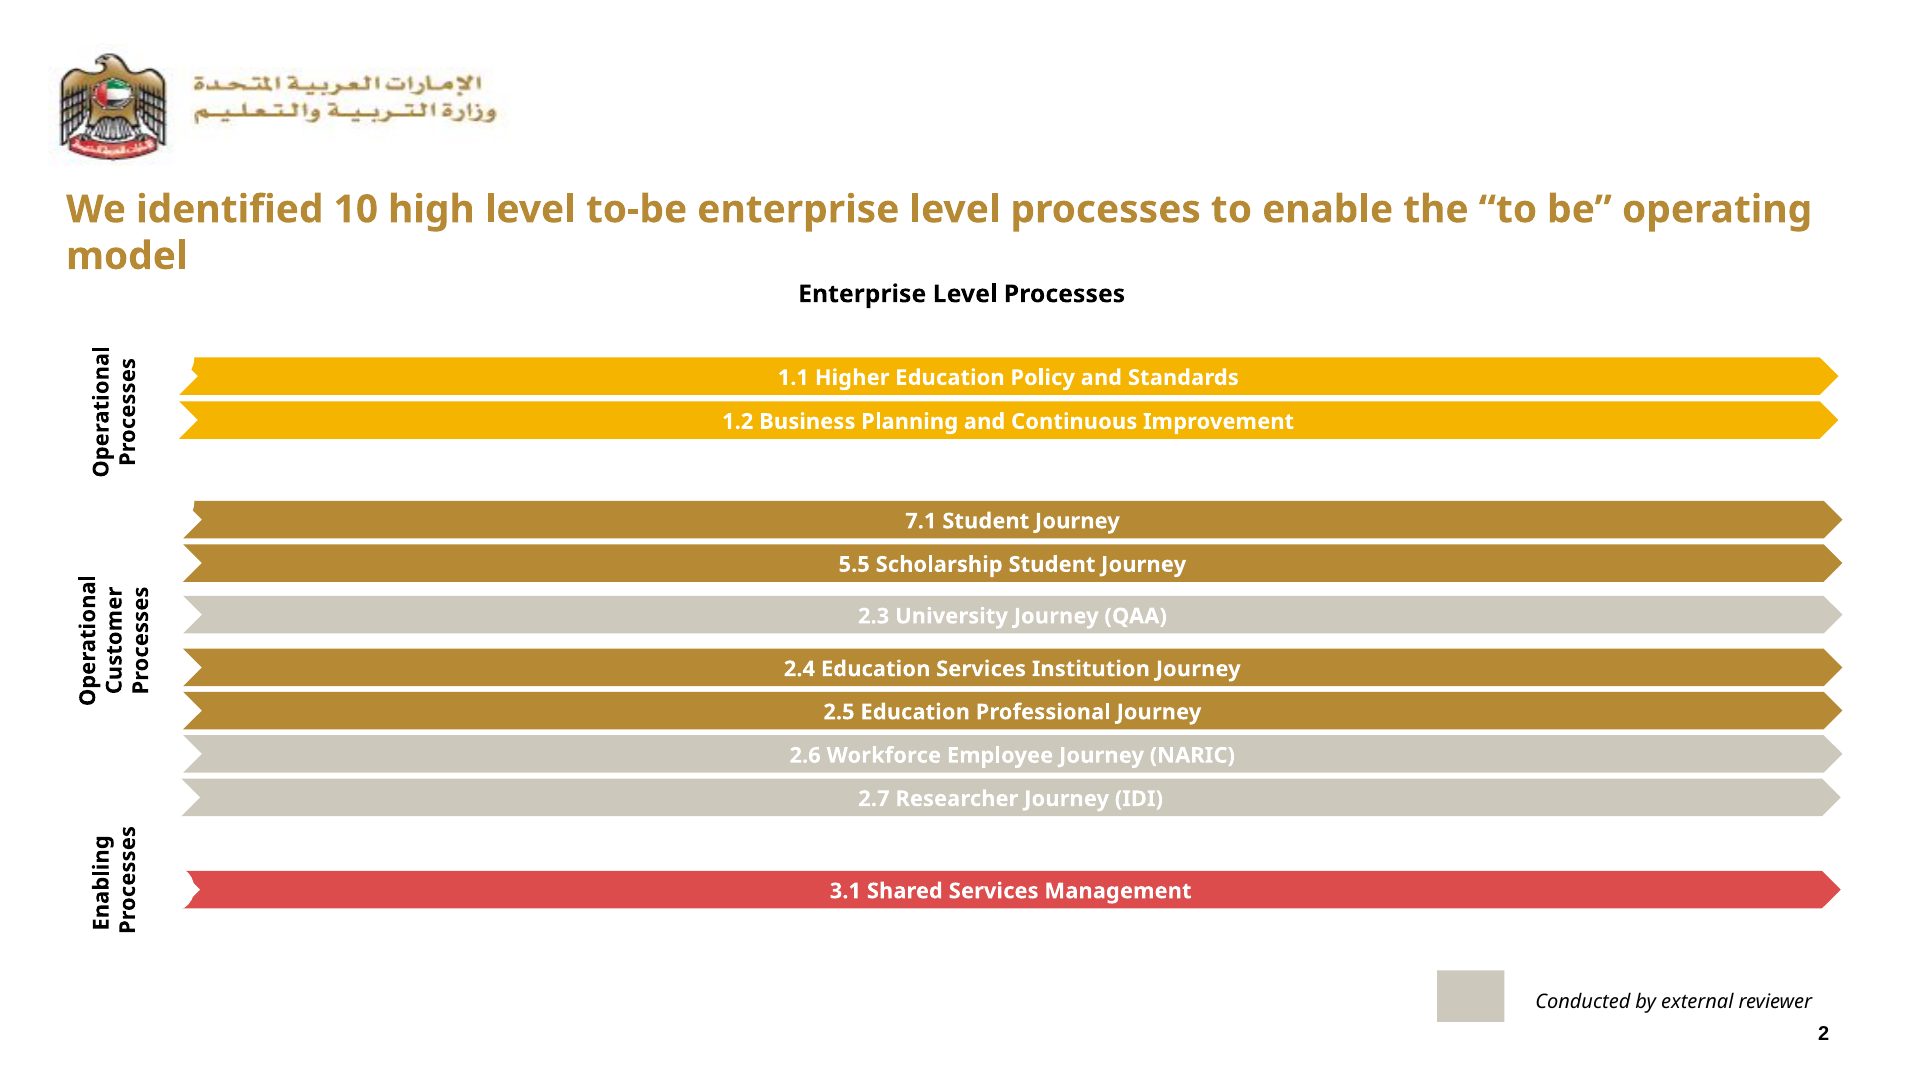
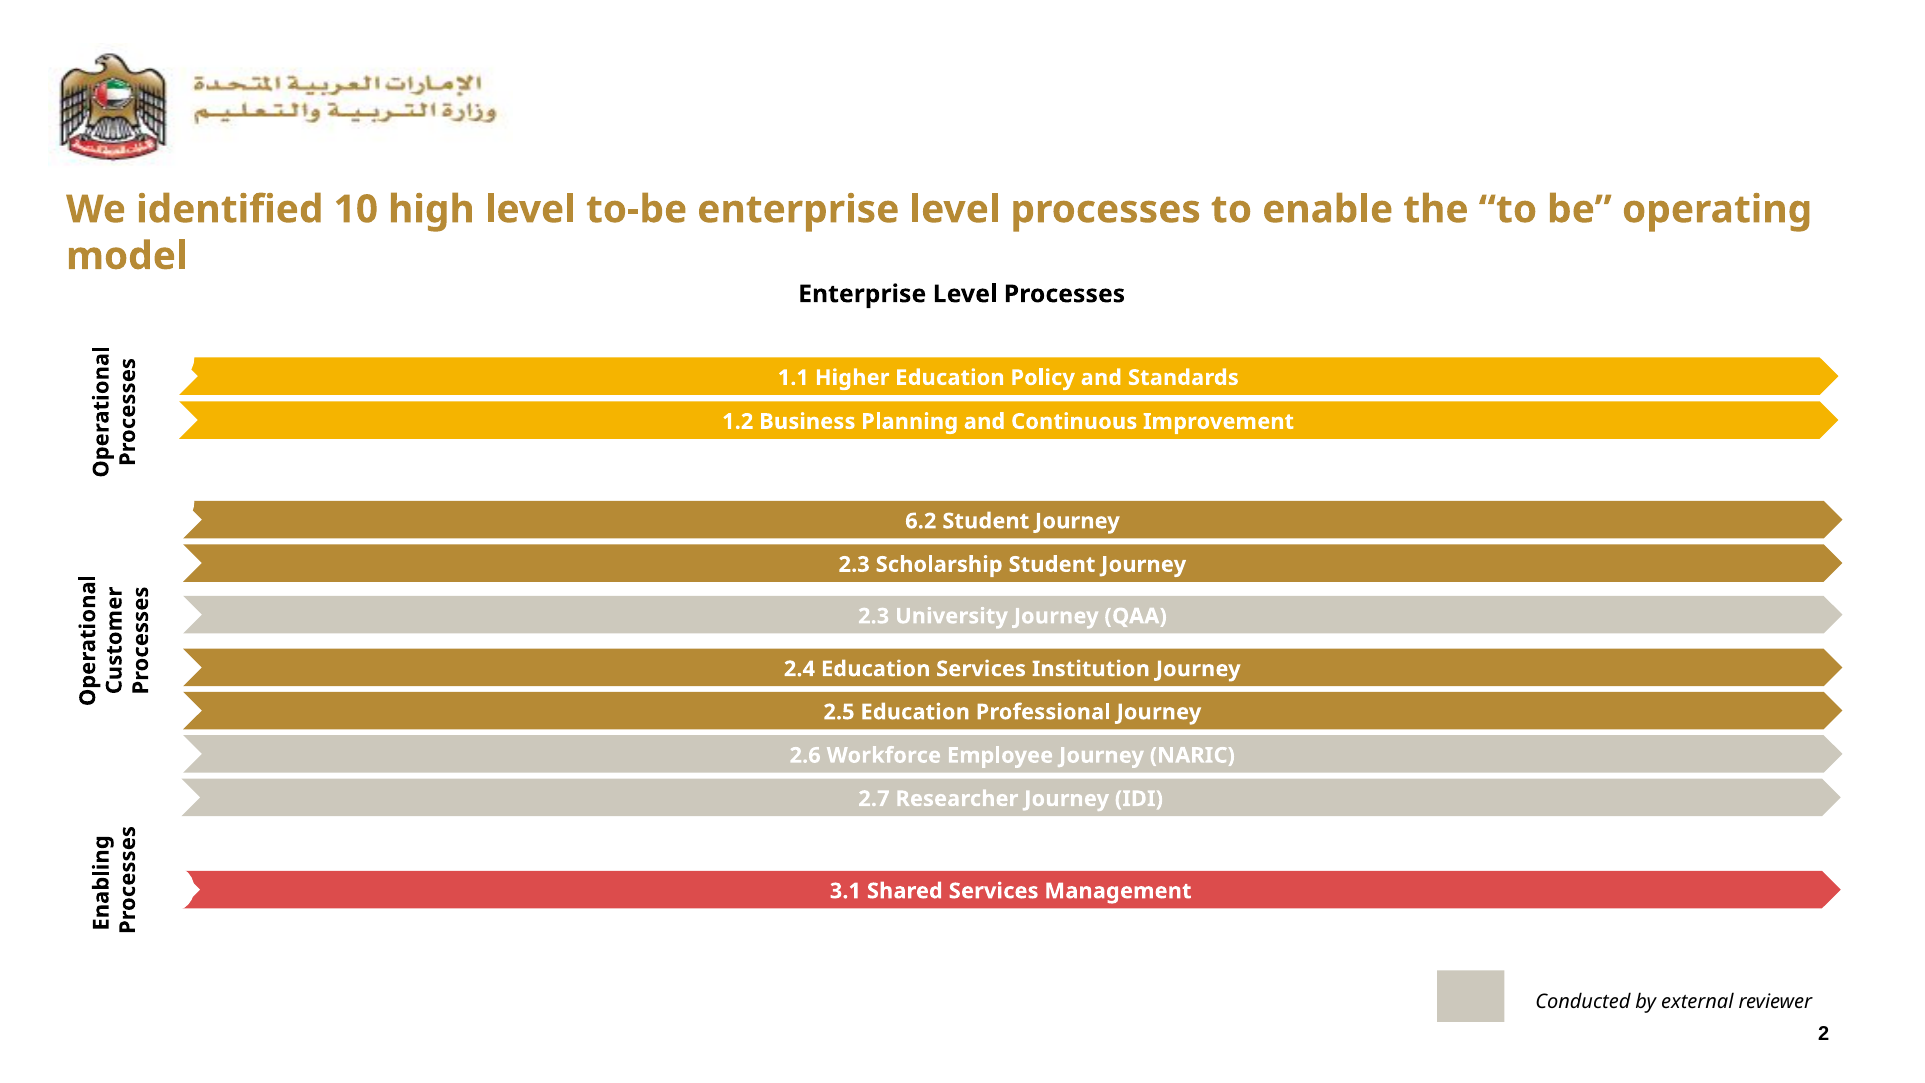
7.1: 7.1 -> 6.2 (921, 521)
5.5: 5.5 -> 2.3 (854, 565)
